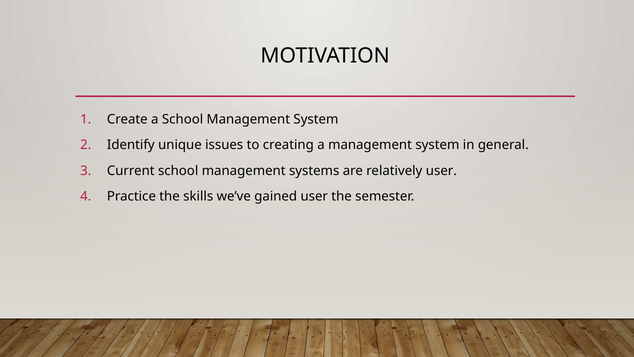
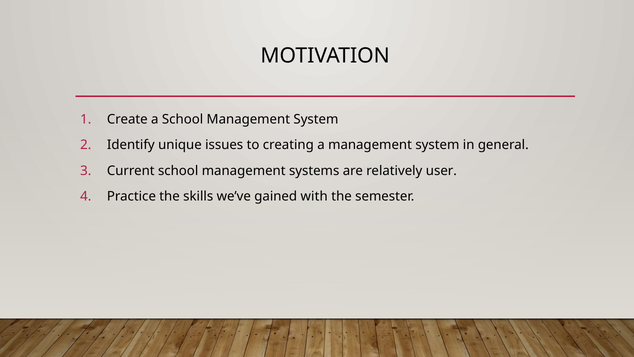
gained user: user -> with (314, 196)
